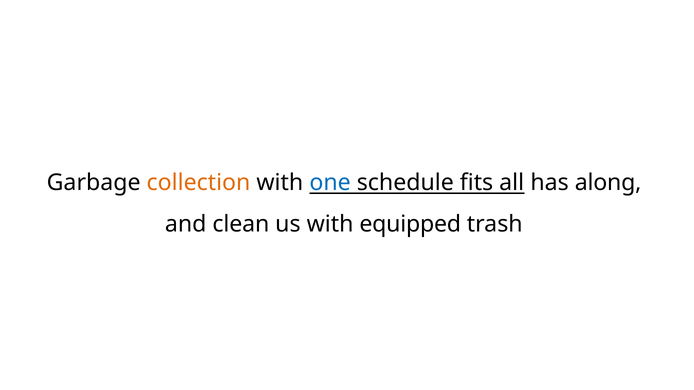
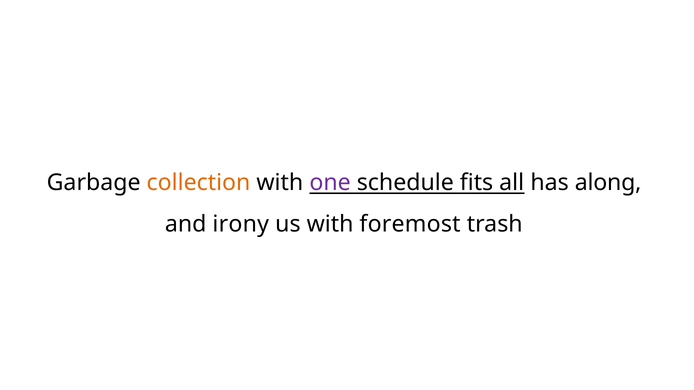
one colour: blue -> purple (330, 183)
clean: clean -> irony (241, 225)
equipped: equipped -> foremost (410, 225)
